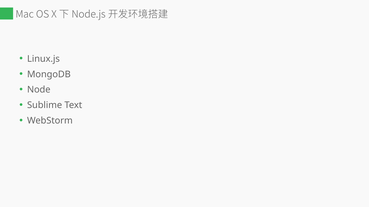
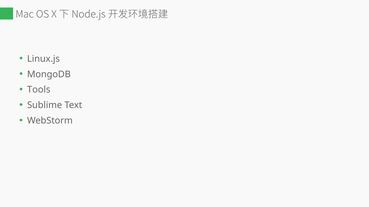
Node: Node -> Tools (39, 90)
